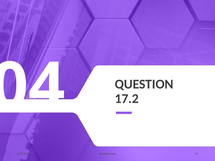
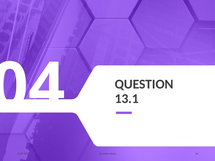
17.2: 17.2 -> 13.1 (127, 99)
